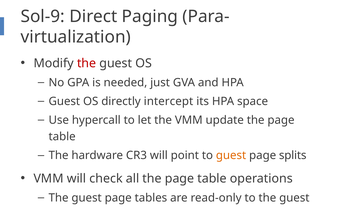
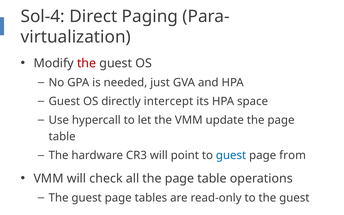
Sol-9: Sol-9 -> Sol-4 (43, 16)
guest colour: orange -> blue (231, 155)
splits: splits -> from (293, 155)
